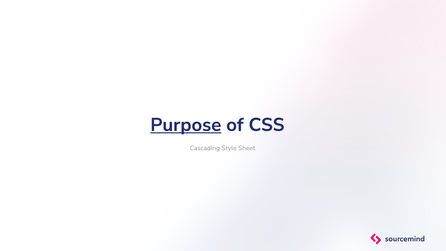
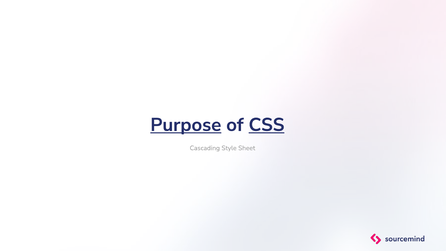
CSS underline: none -> present (267, 125)
